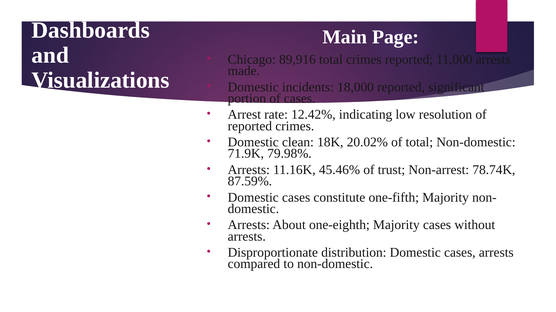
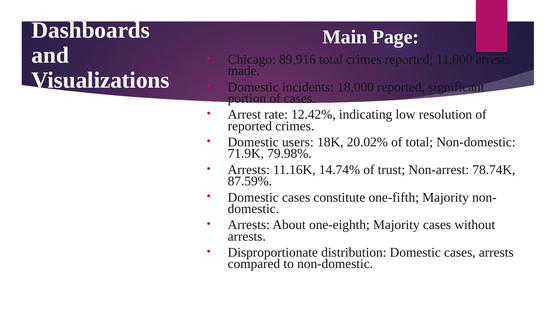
clean: clean -> users (298, 142)
45.46%: 45.46% -> 14.74% (339, 170)
